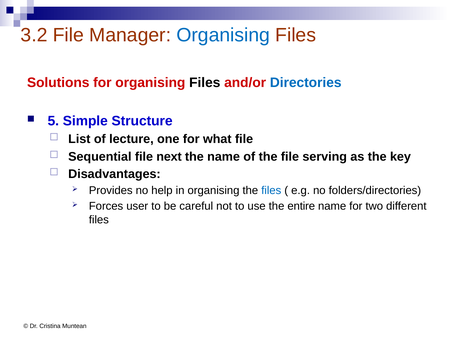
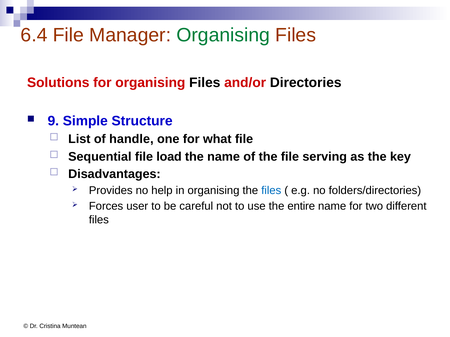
3.2: 3.2 -> 6.4 (34, 35)
Organising colour: blue -> green (223, 35)
Directories colour: blue -> black (306, 83)
5: 5 -> 9 (53, 121)
lecture: lecture -> handle (131, 139)
next: next -> load (169, 157)
